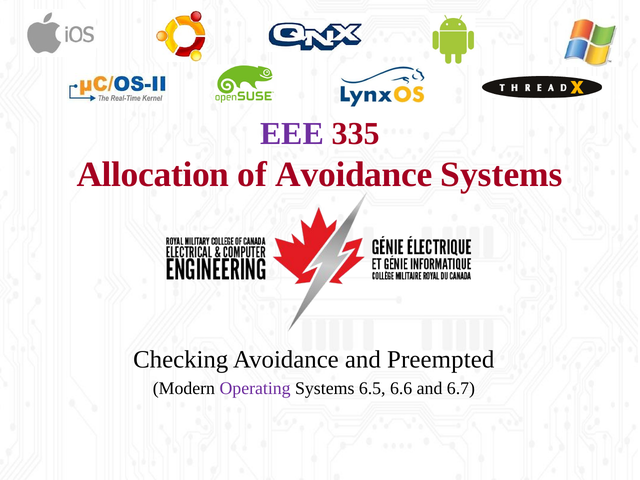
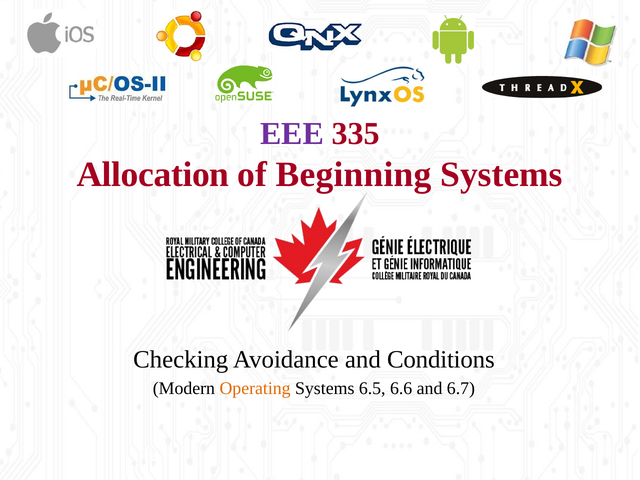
of Avoidance: Avoidance -> Beginning (354, 174)
Preempted: Preempted -> Conditions (441, 360)
Operating colour: purple -> orange (255, 388)
